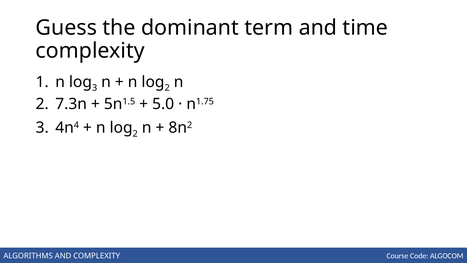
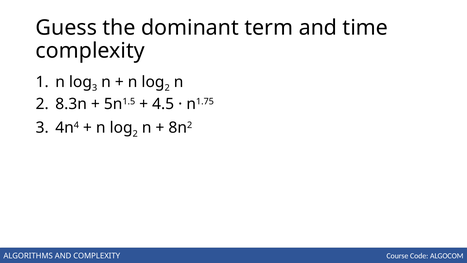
7.3n: 7.3n -> 8.3n (71, 104)
5.0: 5.0 -> 4.5 (163, 104)
